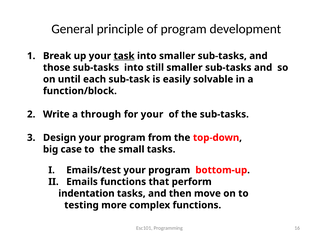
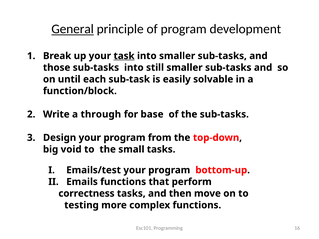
General underline: none -> present (73, 29)
for your: your -> base (152, 114)
case: case -> void (71, 149)
indentation: indentation -> correctness (86, 194)
